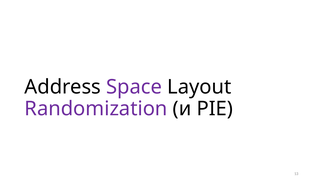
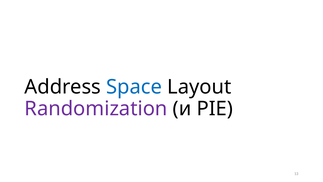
Space colour: purple -> blue (134, 87)
